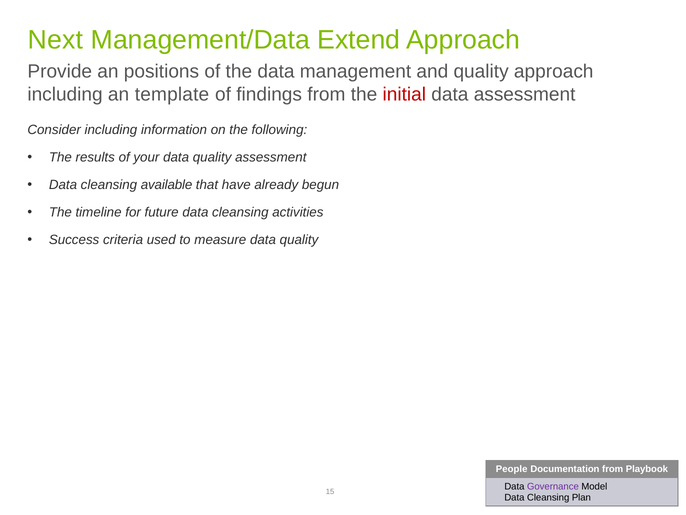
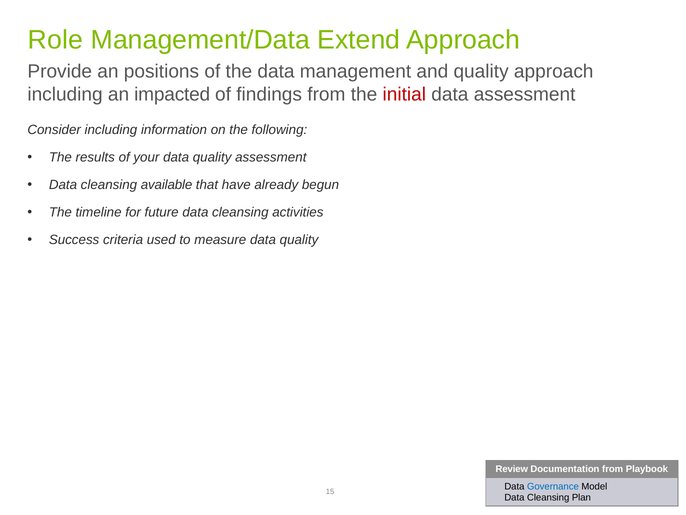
Next: Next -> Role (55, 40)
template: template -> impacted (172, 94)
People: People -> Review (512, 469)
Governance colour: purple -> blue (553, 486)
